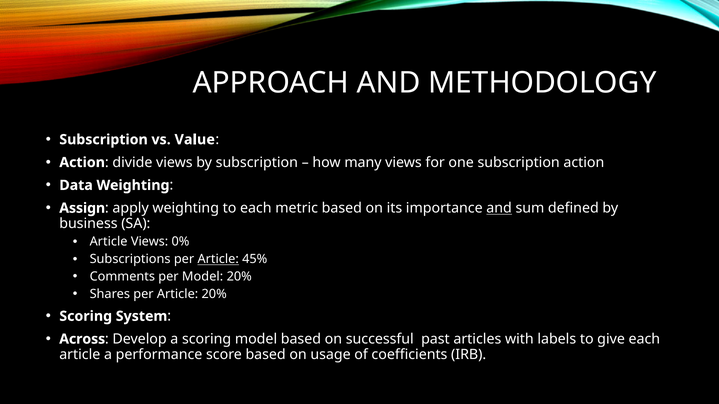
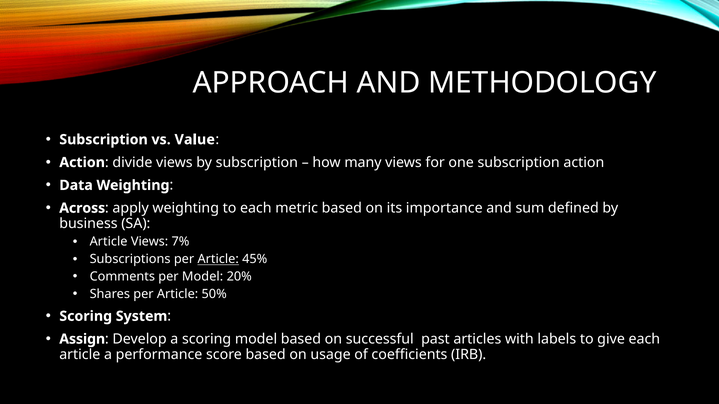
Assign: Assign -> Across (82, 208)
and underline: present -> none (499, 208)
0%: 0% -> 7% (181, 242)
Article 20%: 20% -> 50% (214, 294)
Across: Across -> Assign (82, 339)
